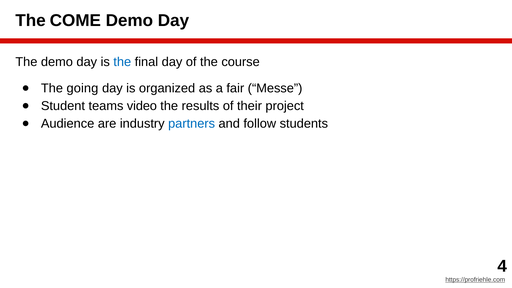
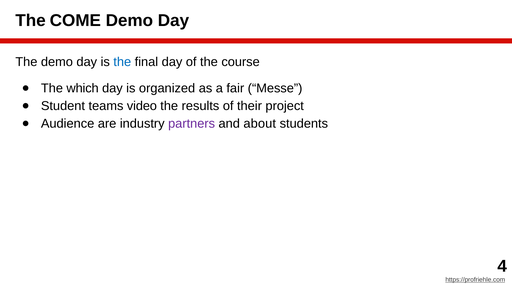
going: going -> which (83, 88)
partners colour: blue -> purple (192, 124)
follow: follow -> about (260, 124)
